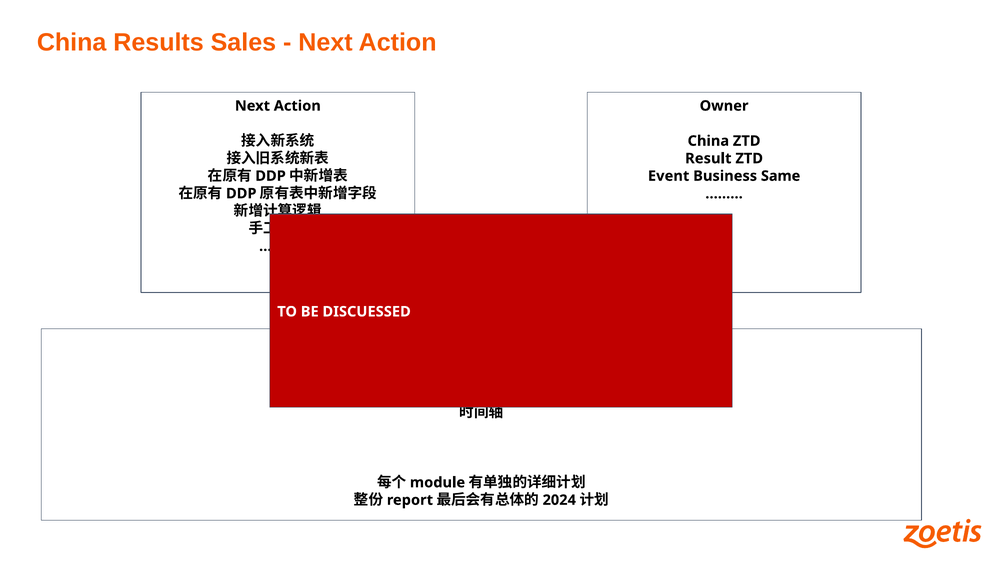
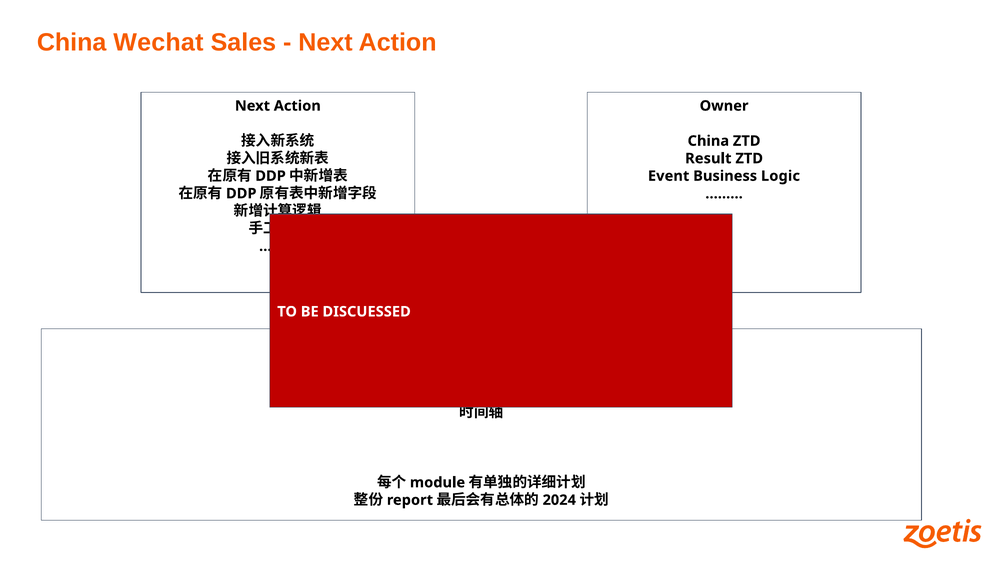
Results: Results -> Wechat (158, 42)
Same: Same -> Logic (780, 176)
